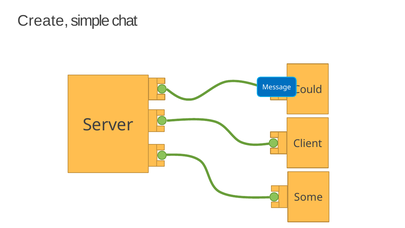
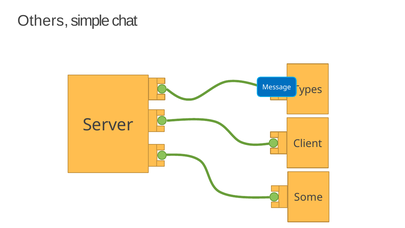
Create: Create -> Others (43, 21)
Could: Could -> Types (308, 90)
